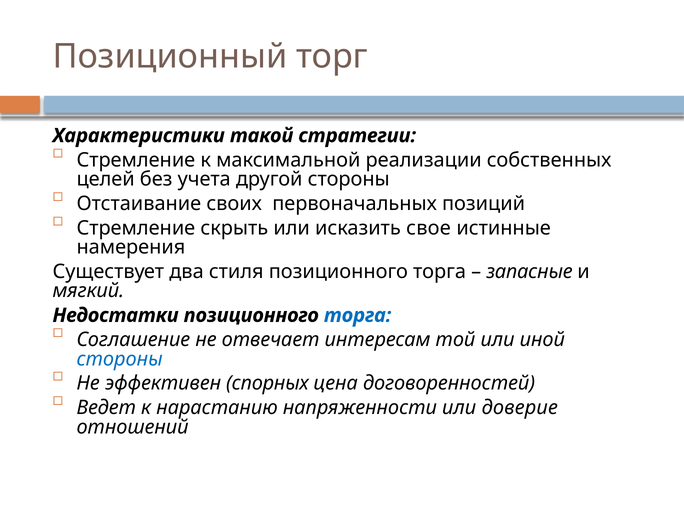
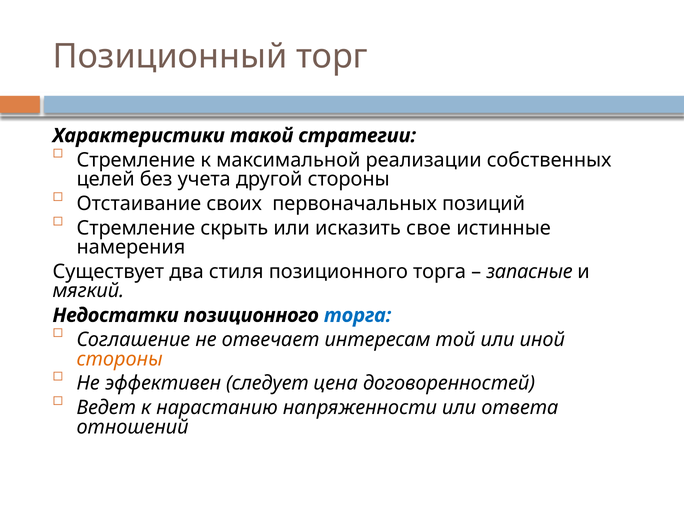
стороны colour: blue -> orange (120, 359)
спорных: спорных -> следует (267, 383)
доверие: доверие -> ответа (520, 408)
